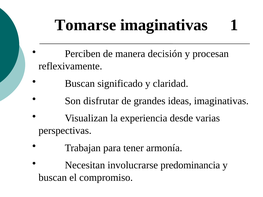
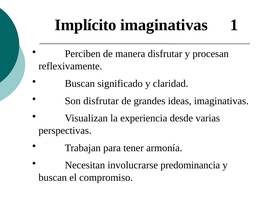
Tomarse: Tomarse -> Implícito (86, 25)
manera decisión: decisión -> disfrutar (165, 54)
